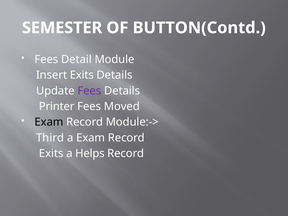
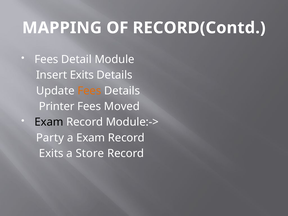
SEMESTER: SEMESTER -> MAPPING (62, 28)
BUTTON(Contd: BUTTON(Contd -> RECORD(Contd (199, 28)
Fees colour: purple -> orange (89, 91)
Third: Third -> Party (50, 138)
Helps: Helps -> Store (90, 153)
